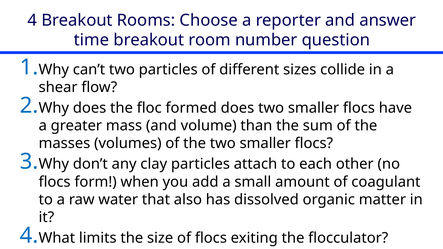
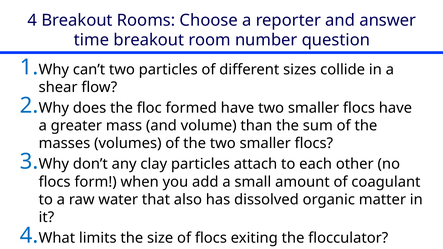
formed does: does -> have (237, 108)
